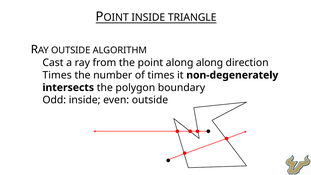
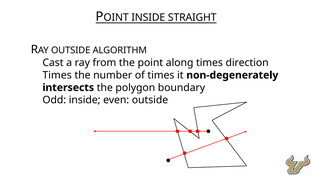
TRIANGLE: TRIANGLE -> STRAIGHT (192, 18)
along along: along -> times (209, 63)
